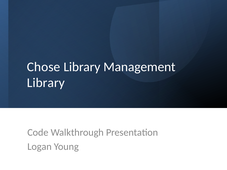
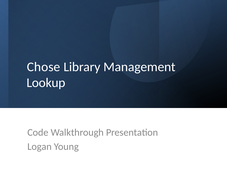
Library: Library -> Lookup (46, 83)
